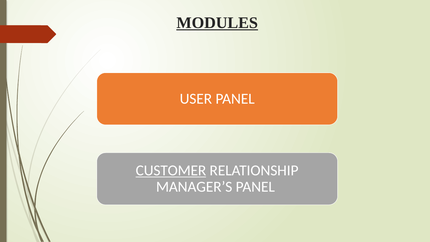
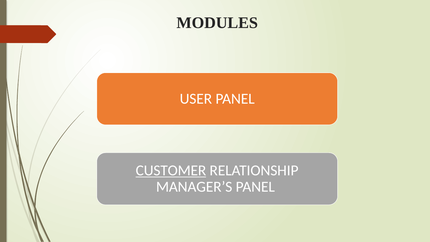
MODULES underline: present -> none (217, 23)
